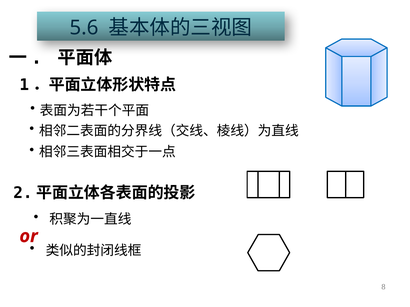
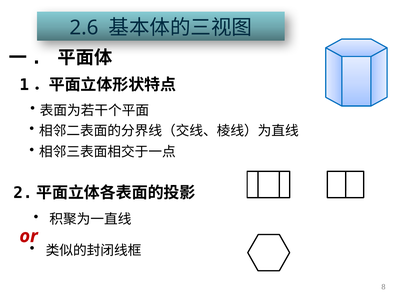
5.6: 5.6 -> 2.6 (84, 28)
